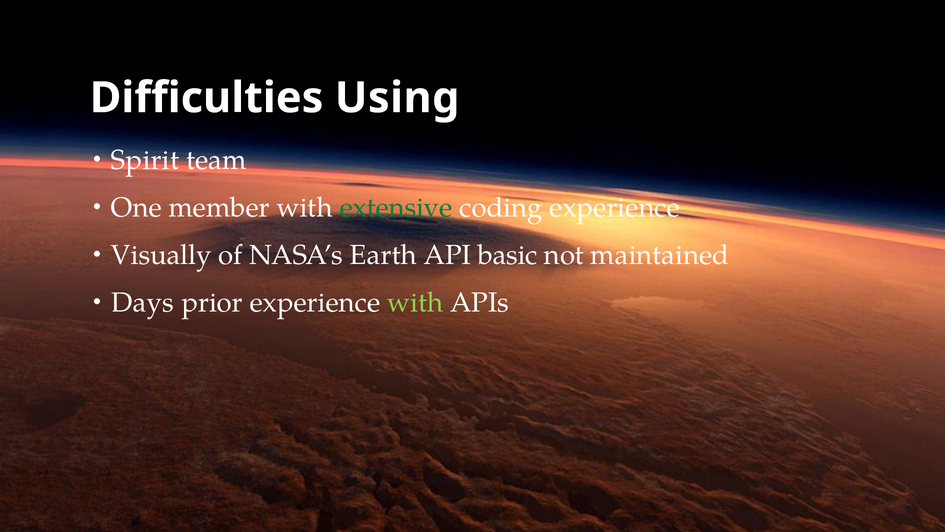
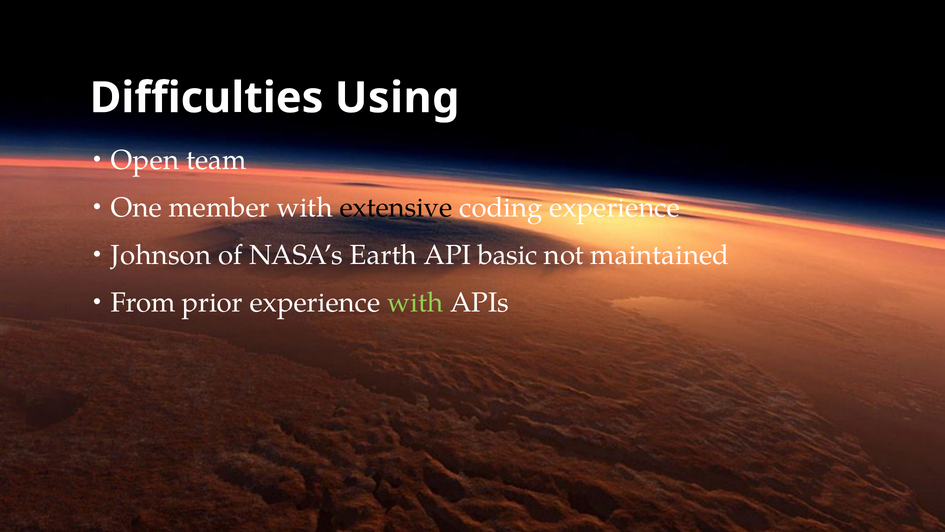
Spirit: Spirit -> Open (145, 160)
extensive colour: green -> black (396, 207)
Visually: Visually -> Johnson (161, 255)
Days: Days -> From (143, 302)
